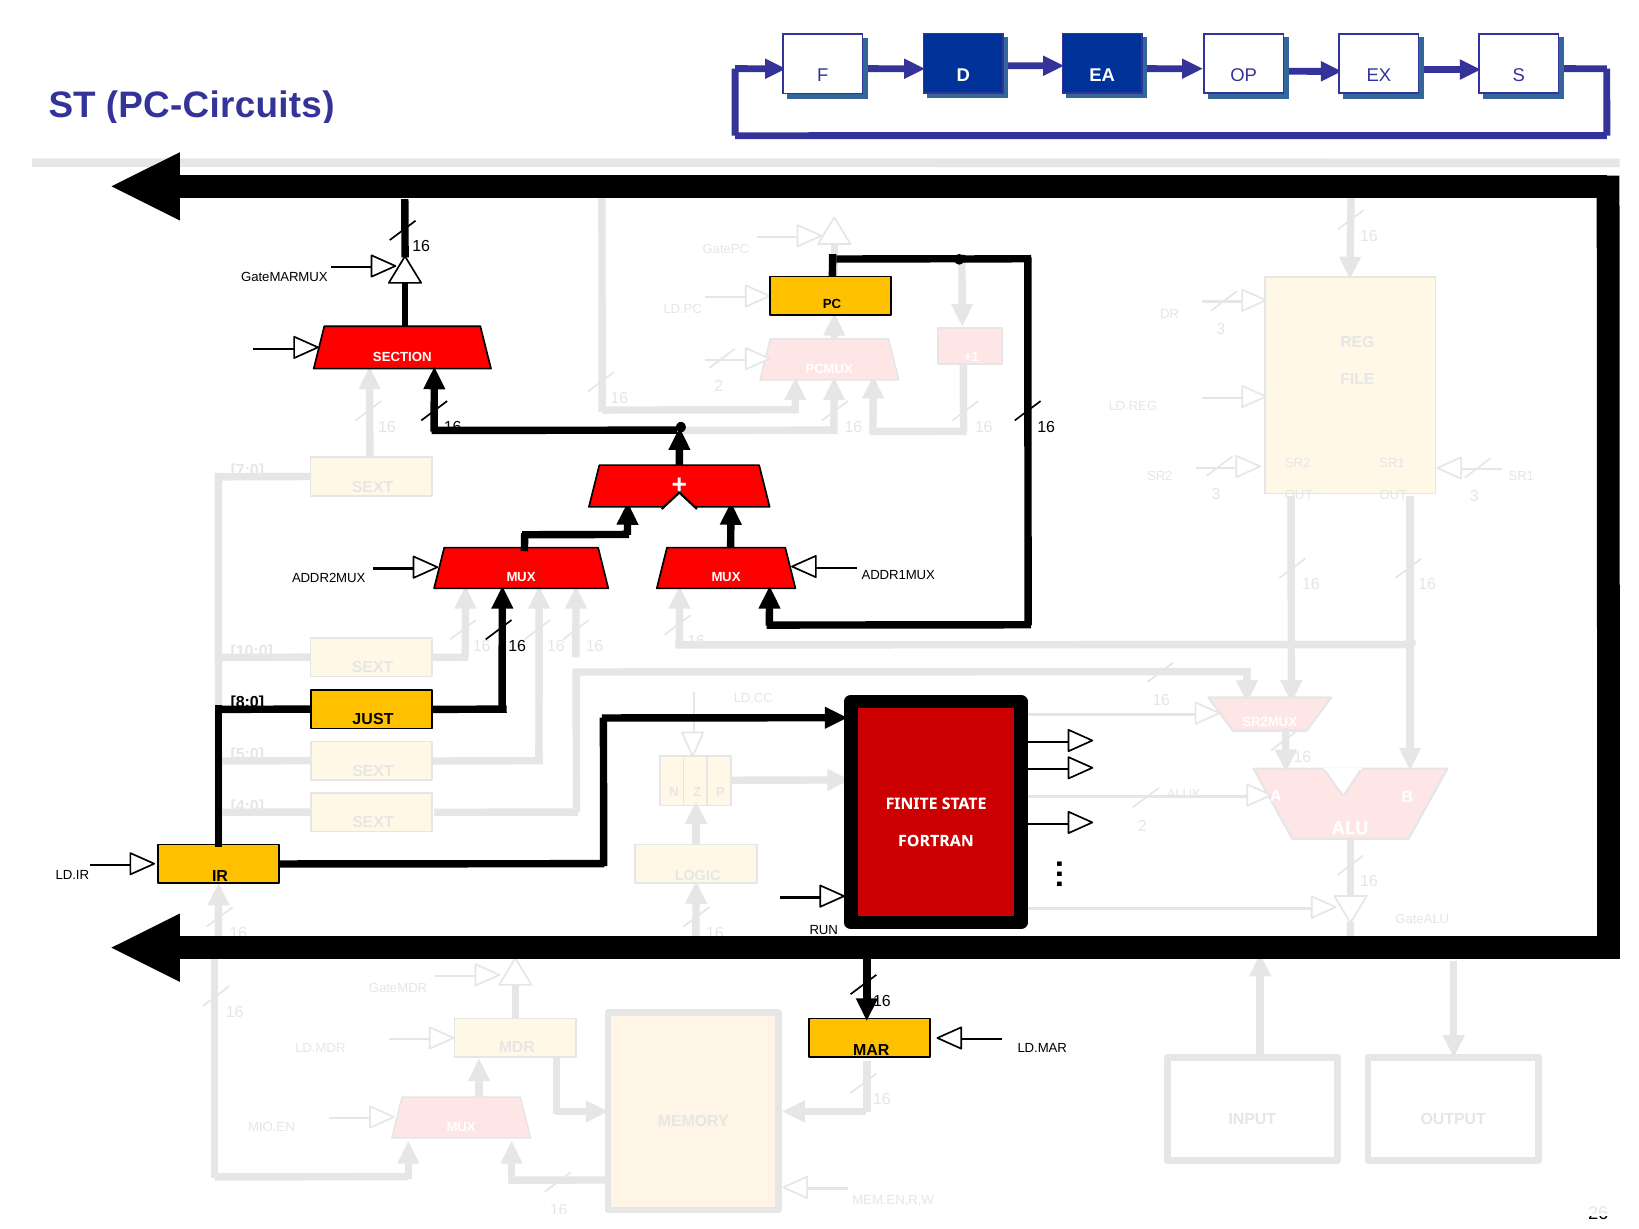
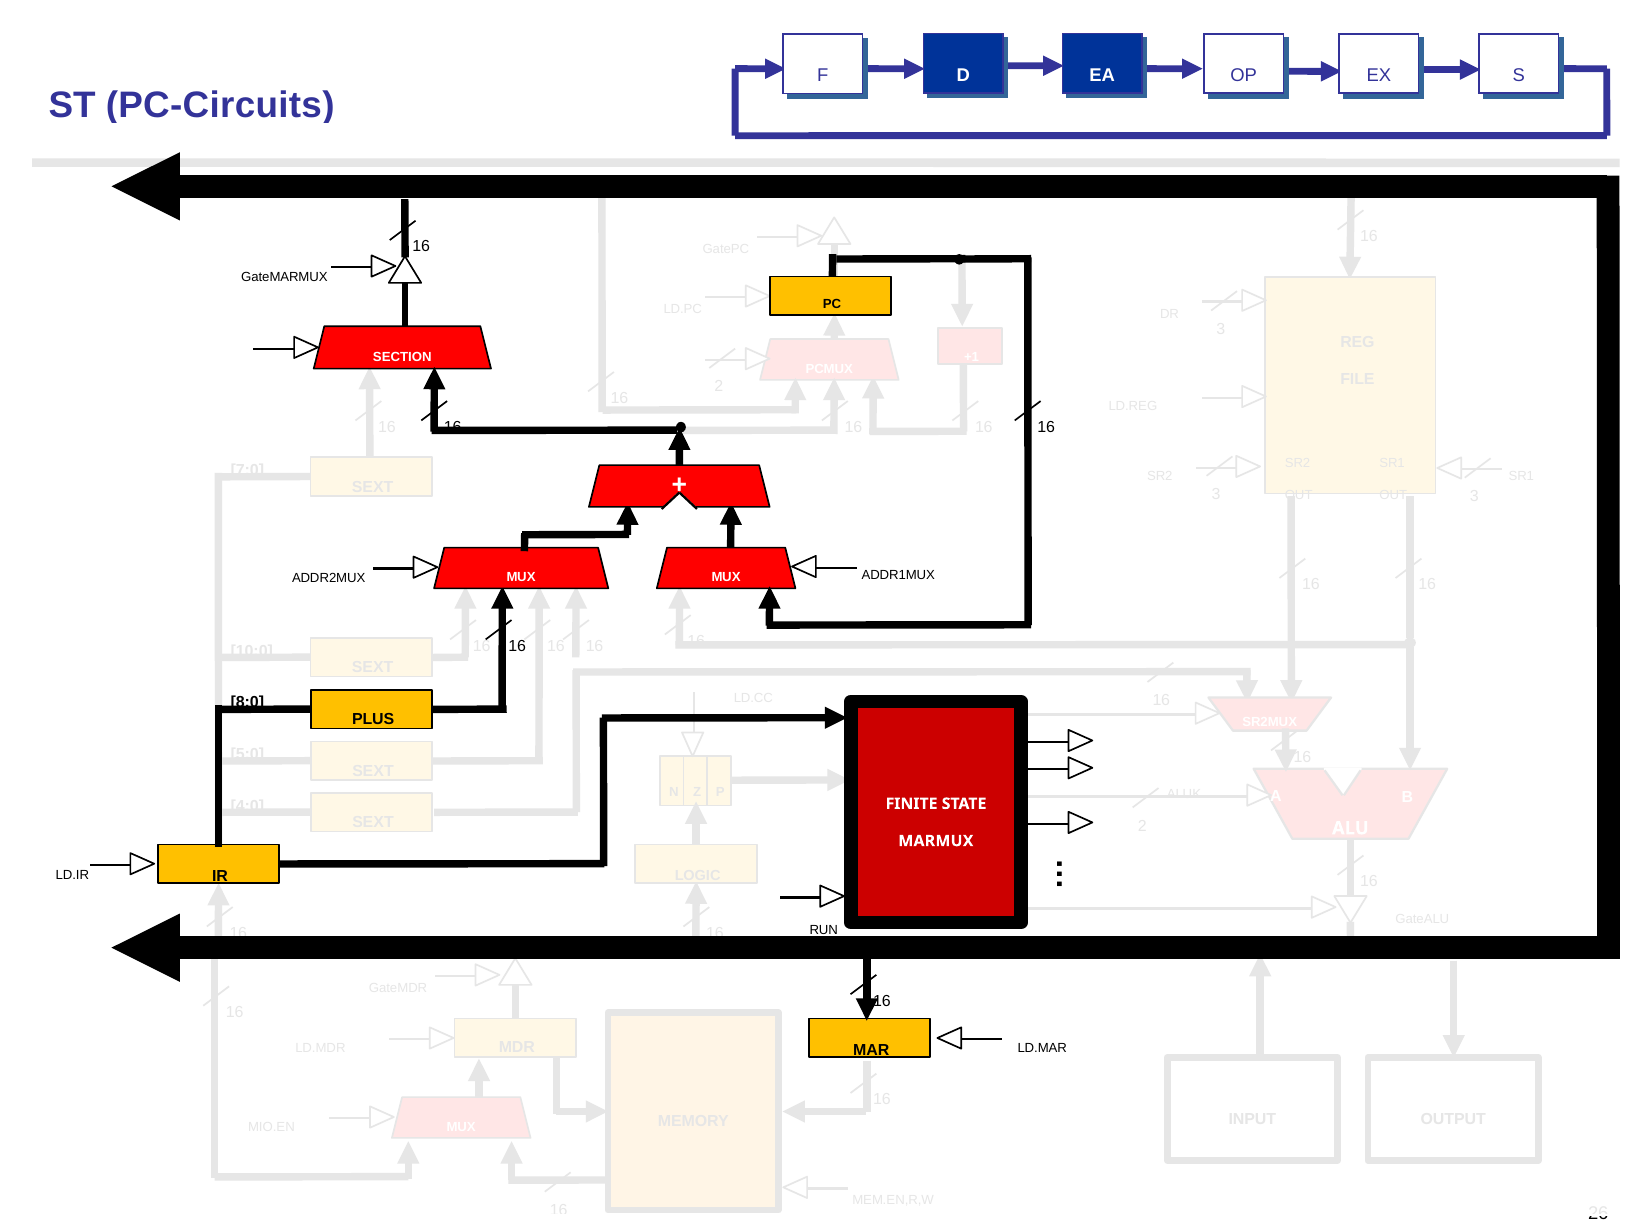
JUST: JUST -> PLUS (373, 720)
FORTRAN: FORTRAN -> MARMUX (936, 841)
